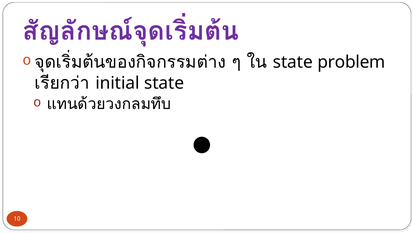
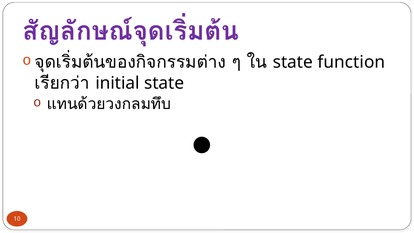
problem: problem -> function (351, 62)
